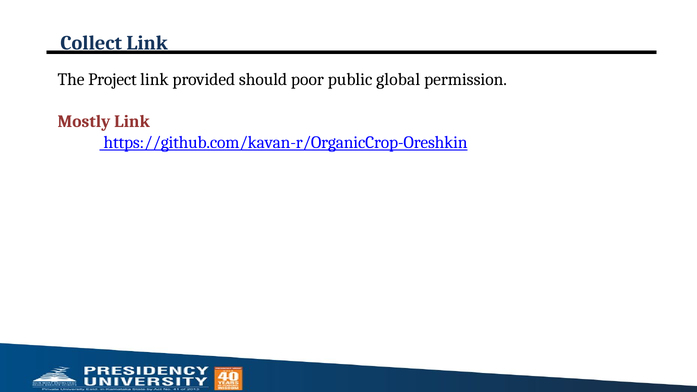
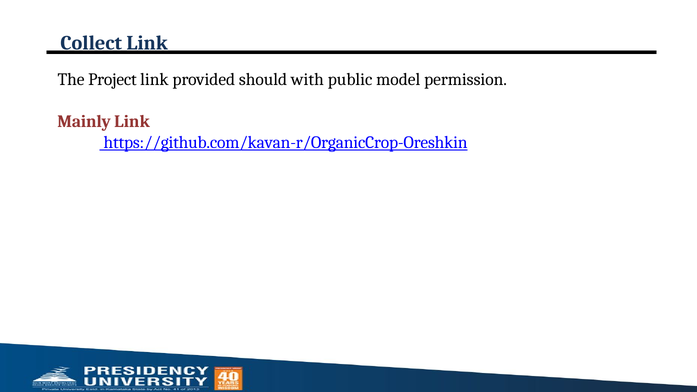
poor: poor -> with (307, 80)
global: global -> model (398, 80)
Mostly: Mostly -> Mainly (84, 121)
